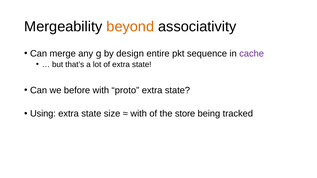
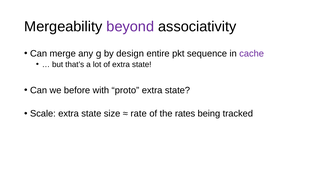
beyond colour: orange -> purple (130, 27)
Using: Using -> Scale (43, 114)
with: with -> rate (139, 114)
store: store -> rates (185, 114)
